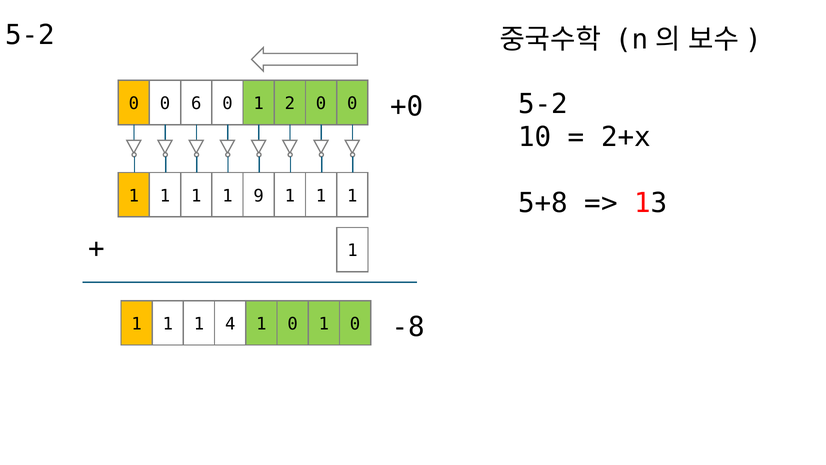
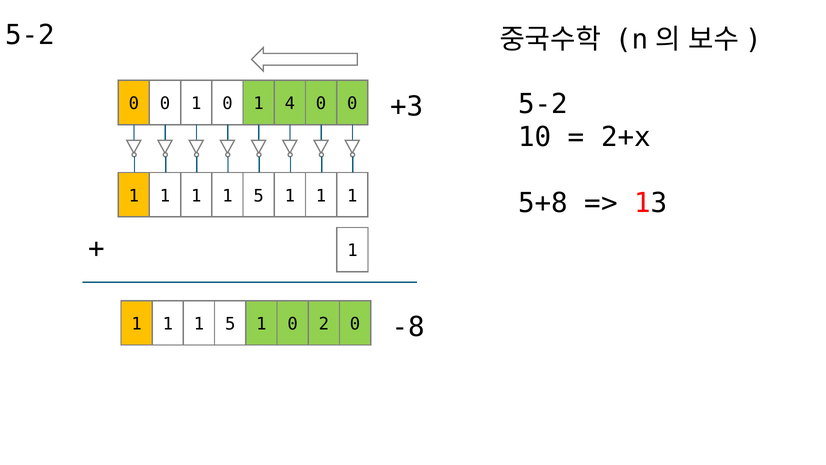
0 0 6: 6 -> 1 (196, 104)
2: 2 -> 4 (290, 104)
+0: +0 -> +3 (407, 106)
9: 9 -> 5 (259, 196)
4: 4 -> 5 (230, 324)
1 0 1: 1 -> 2 (324, 324)
